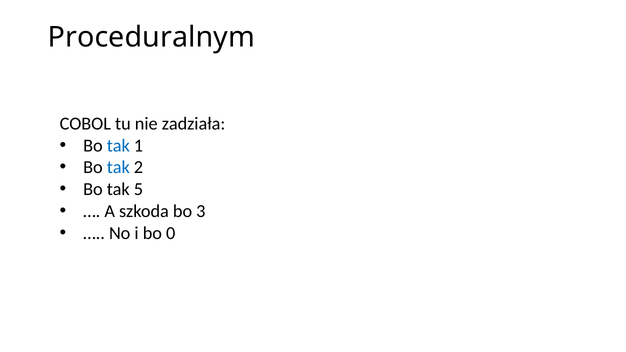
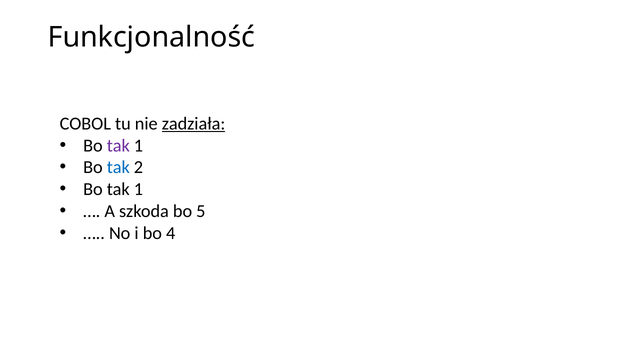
Proceduralnym: Proceduralnym -> Funkcjonalność (151, 37)
zadziała underline: none -> present (194, 124)
tak colour: blue -> purple (118, 146)
5: 5 -> 1 (138, 189)
3: 3 -> 5 (201, 211)
0: 0 -> 4 (171, 233)
